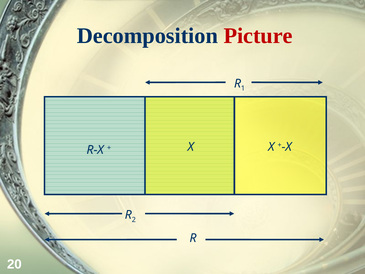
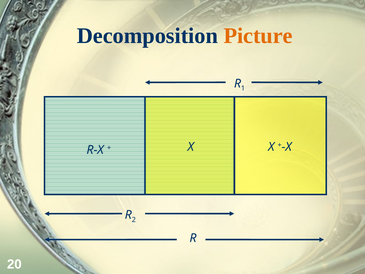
Picture colour: red -> orange (258, 36)
